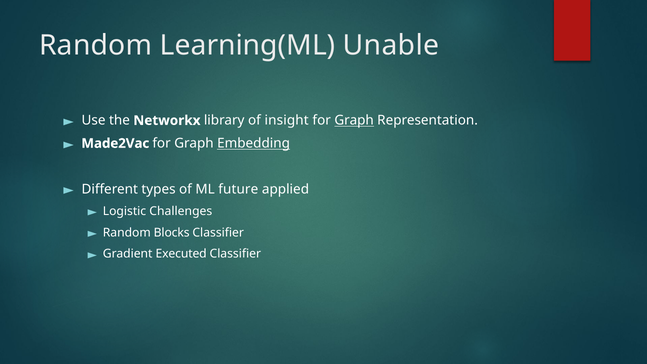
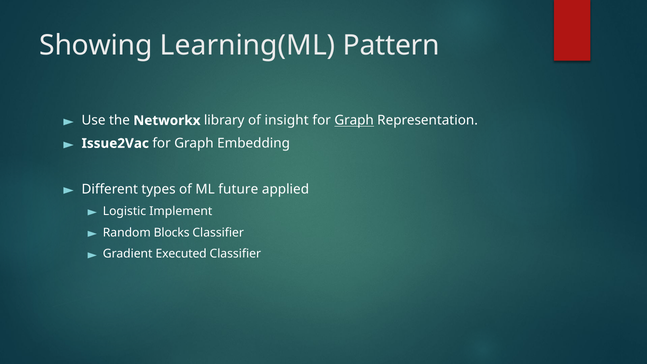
Random: Random -> Showing (96, 45)
Unable: Unable -> Pattern (391, 45)
Made2Vac: Made2Vac -> Issue2Vac (115, 143)
Embedding underline: present -> none (254, 143)
Challenges: Challenges -> Implement (181, 211)
